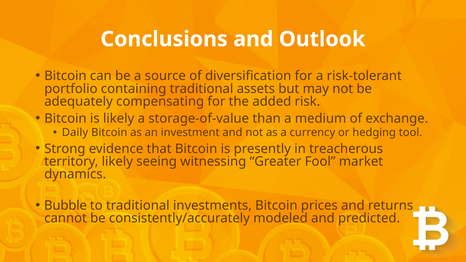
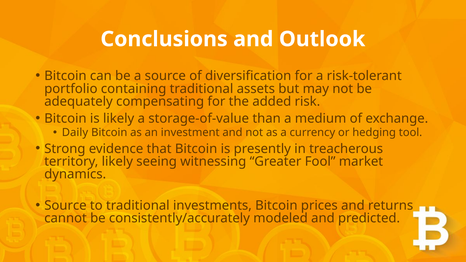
Bubble: Bubble -> Source (65, 206)
